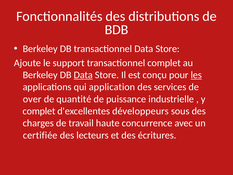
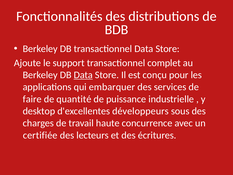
les underline: present -> none (196, 75)
application: application -> embarquer (112, 87)
over: over -> faire (32, 99)
complet: complet -> desktop (39, 111)
